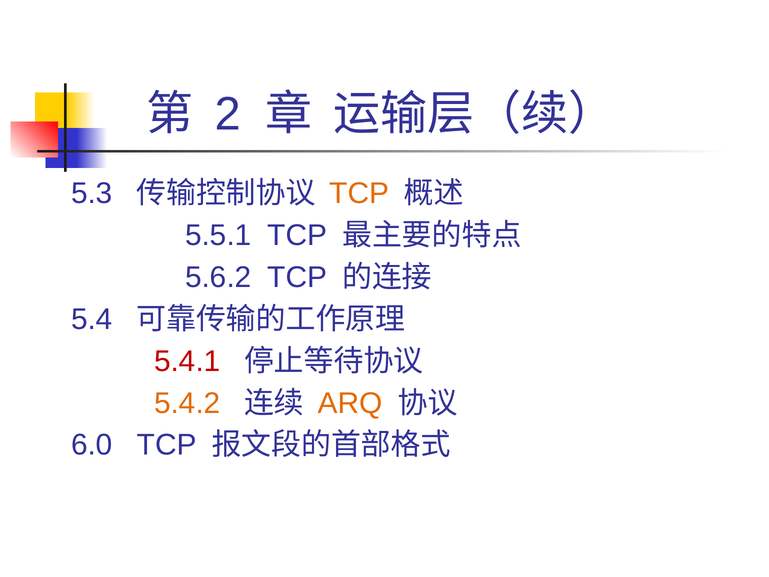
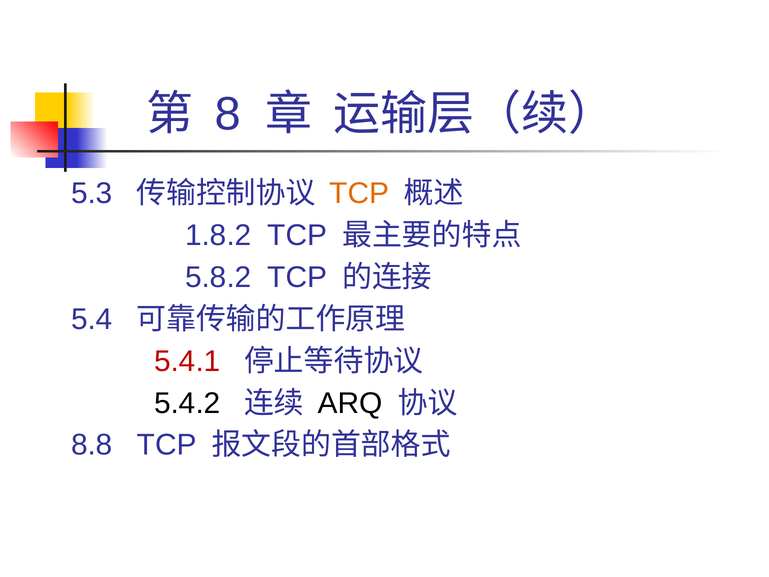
2: 2 -> 8 (228, 114)
5.5.1: 5.5.1 -> 1.8.2 (218, 235)
5.6.2: 5.6.2 -> 5.8.2 (218, 277)
5.4.2 colour: orange -> black (187, 403)
ARQ colour: orange -> black (350, 403)
6.0: 6.0 -> 8.8 (92, 445)
